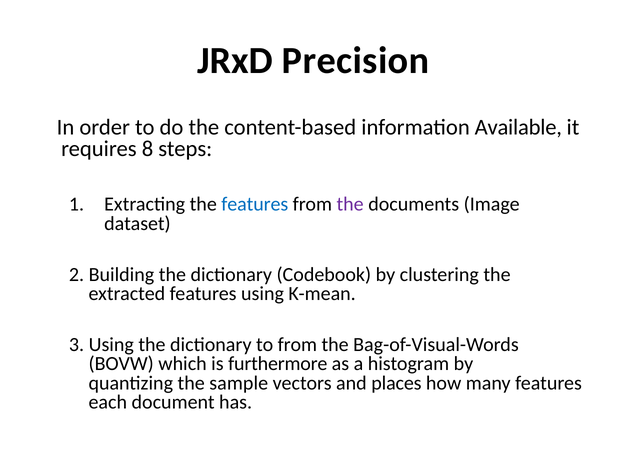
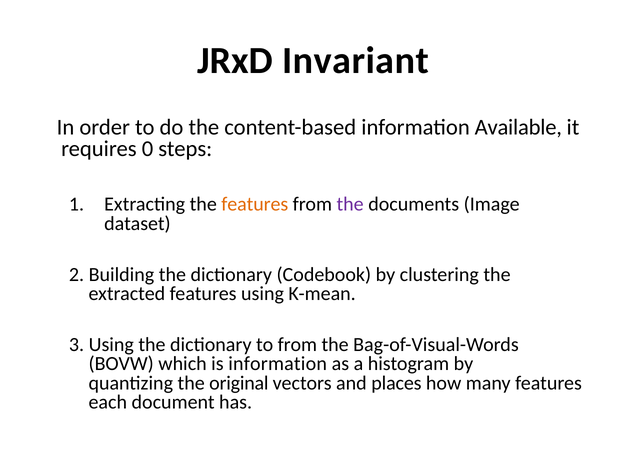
Precision: Precision -> Invariant (356, 61)
8: 8 -> 0 (148, 149)
features colour: blue -> orange (255, 204)
is furthermore: furthermore -> information (278, 364)
sample: sample -> original (239, 383)
